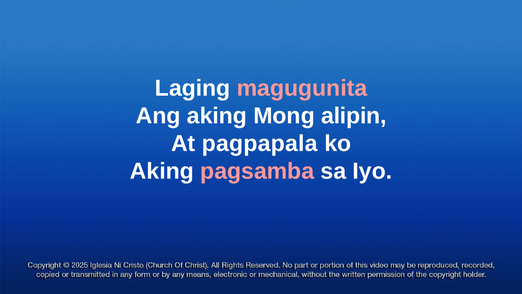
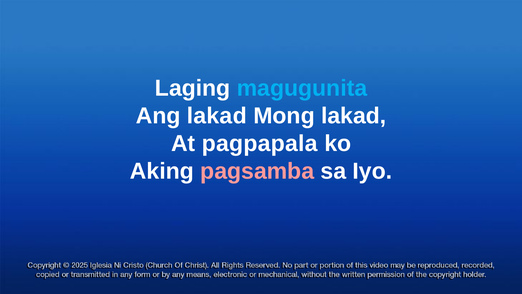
magugunita colour: pink -> light blue (302, 88)
Ang aking: aking -> lakad (217, 116)
Mong alipin: alipin -> lakad (354, 116)
